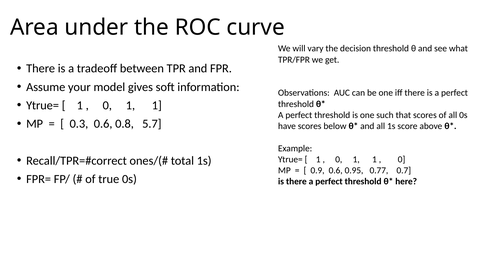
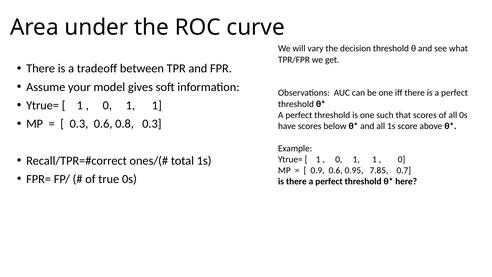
0.8 5.7: 5.7 -> 0.3 (152, 124)
0.77: 0.77 -> 7.85 (379, 170)
